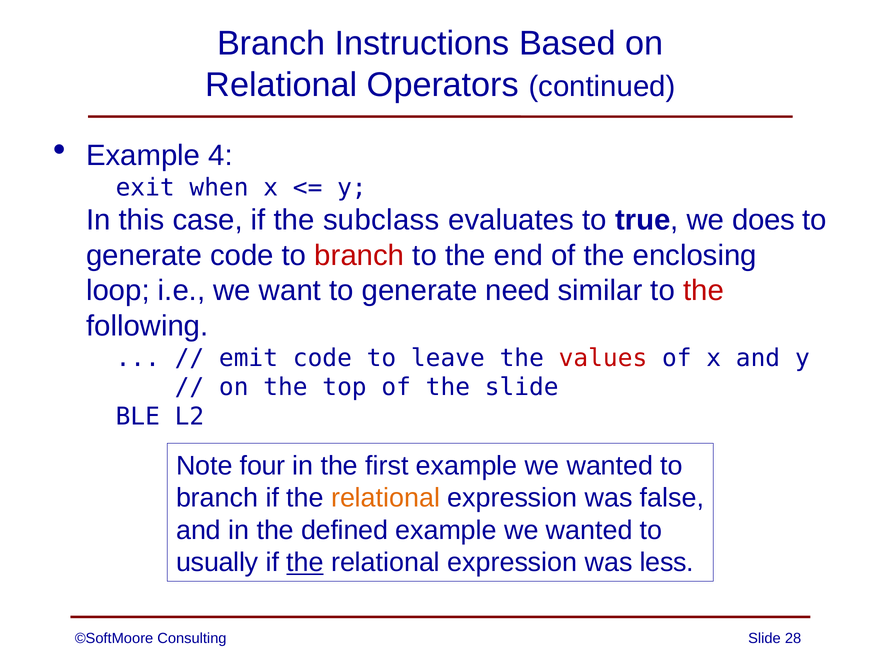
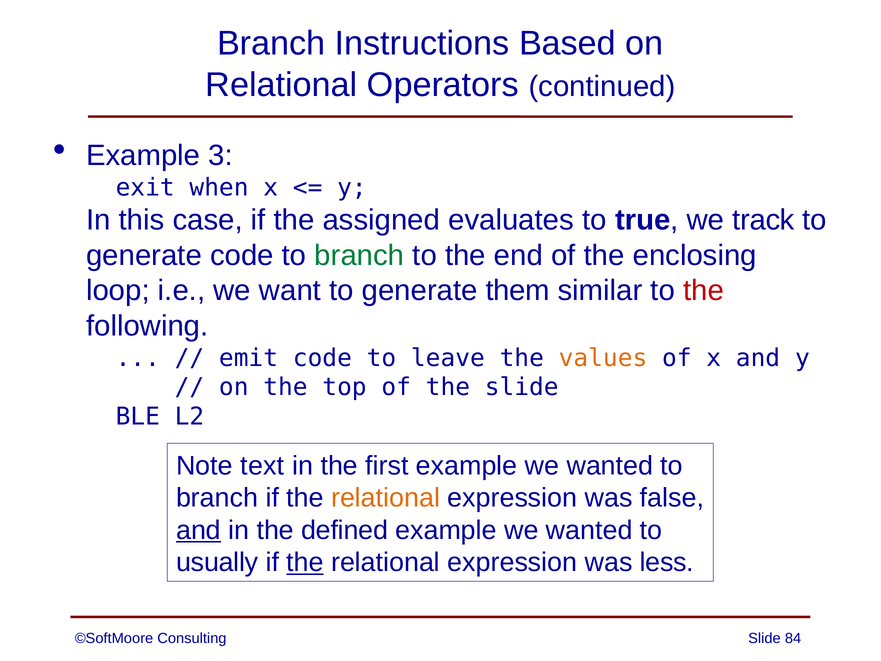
4: 4 -> 3 (221, 156)
subclass: subclass -> assigned (381, 220)
does: does -> track (763, 220)
branch colour: red -> green (359, 255)
need: need -> them (518, 291)
values colour: red -> orange (603, 358)
four: four -> text (262, 465)
and underline: none -> present (198, 530)
28: 28 -> 84 (793, 638)
